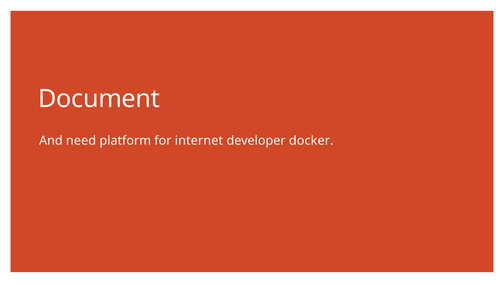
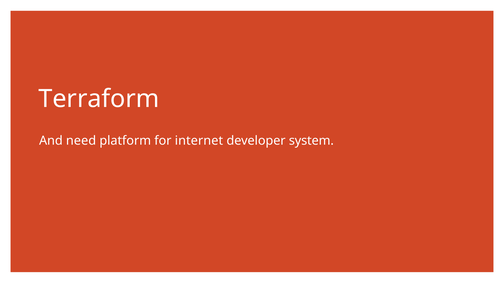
Document: Document -> Terraform (99, 99)
docker: docker -> system (311, 141)
